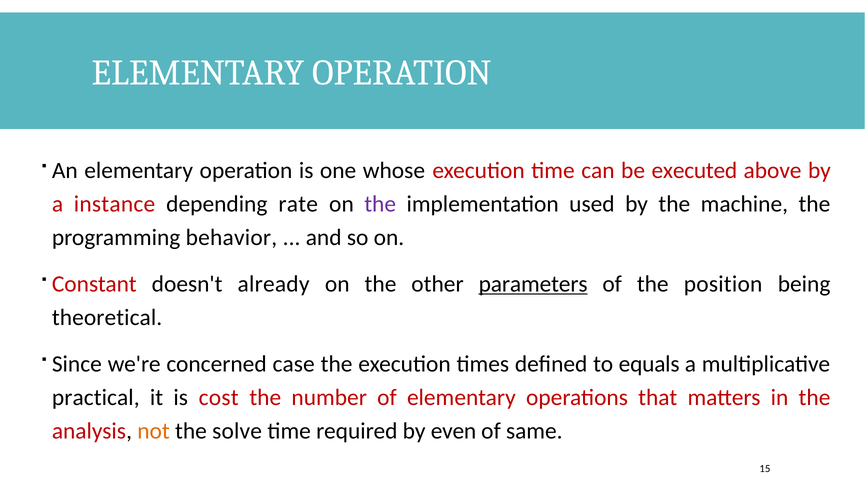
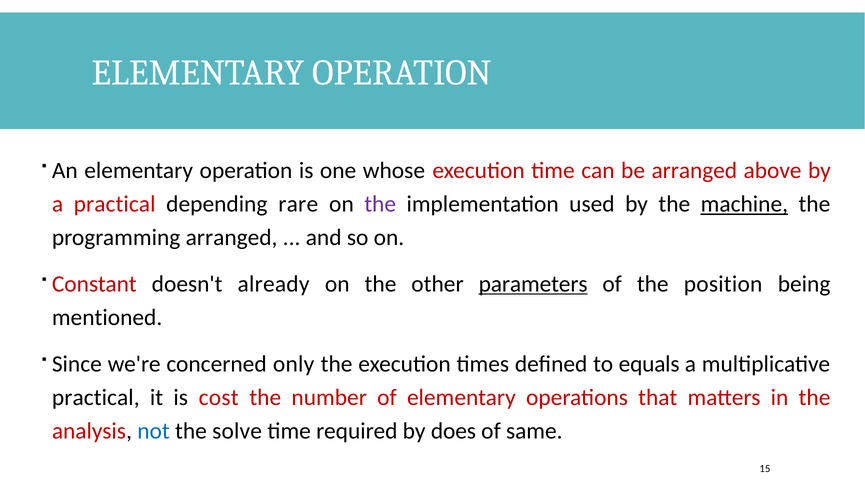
be executed: executed -> arranged (694, 171)
a instance: instance -> practical (115, 204)
rate: rate -> rare (298, 204)
machine underline: none -> present (744, 204)
programming behavior: behavior -> arranged (232, 238)
theoretical: theoretical -> mentioned (107, 318)
case: case -> only (294, 364)
not colour: orange -> blue (154, 432)
even: even -> does (453, 432)
